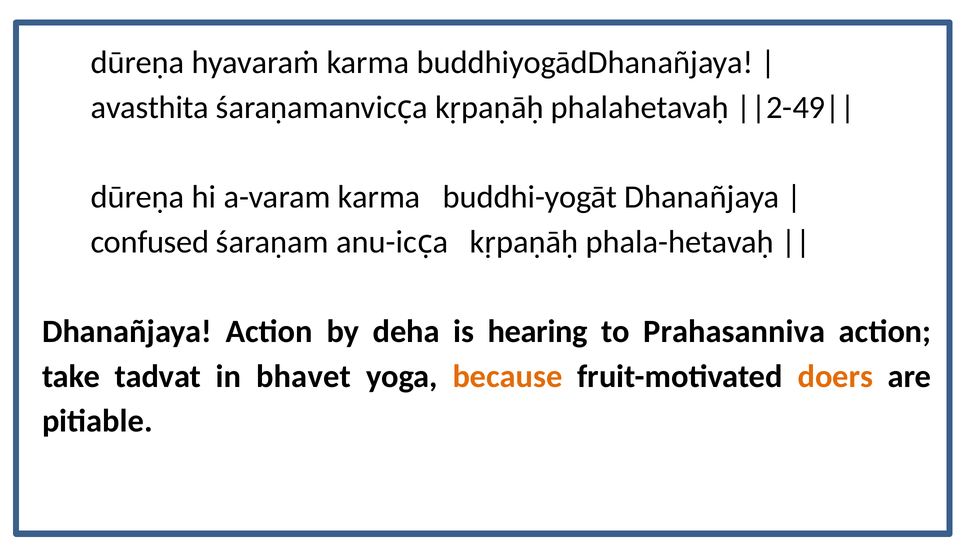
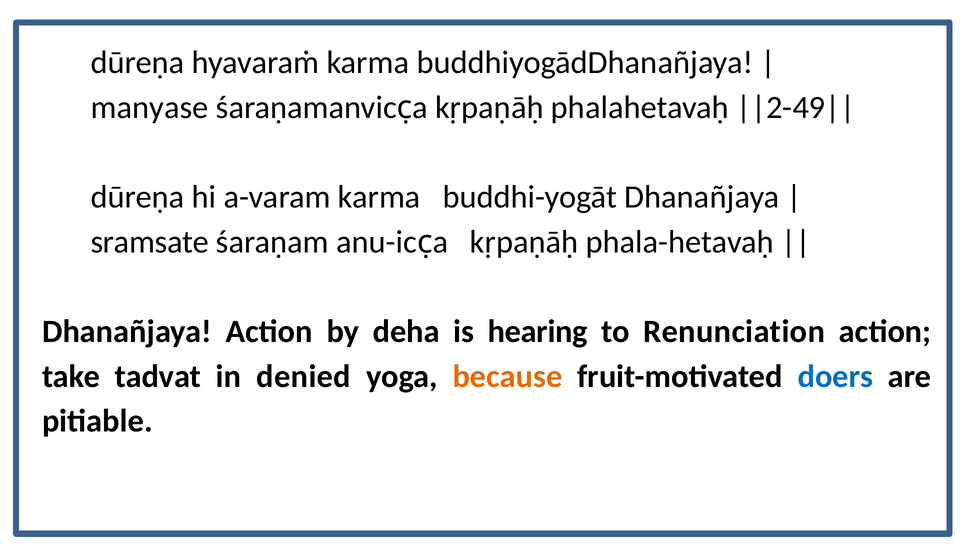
avasthita: avasthita -> manyase (150, 108)
confused: confused -> sramsate (150, 242)
Prahasanniva: Prahasanniva -> Renunciation (734, 331)
bhavet: bhavet -> denied (304, 376)
doers colour: orange -> blue (835, 376)
